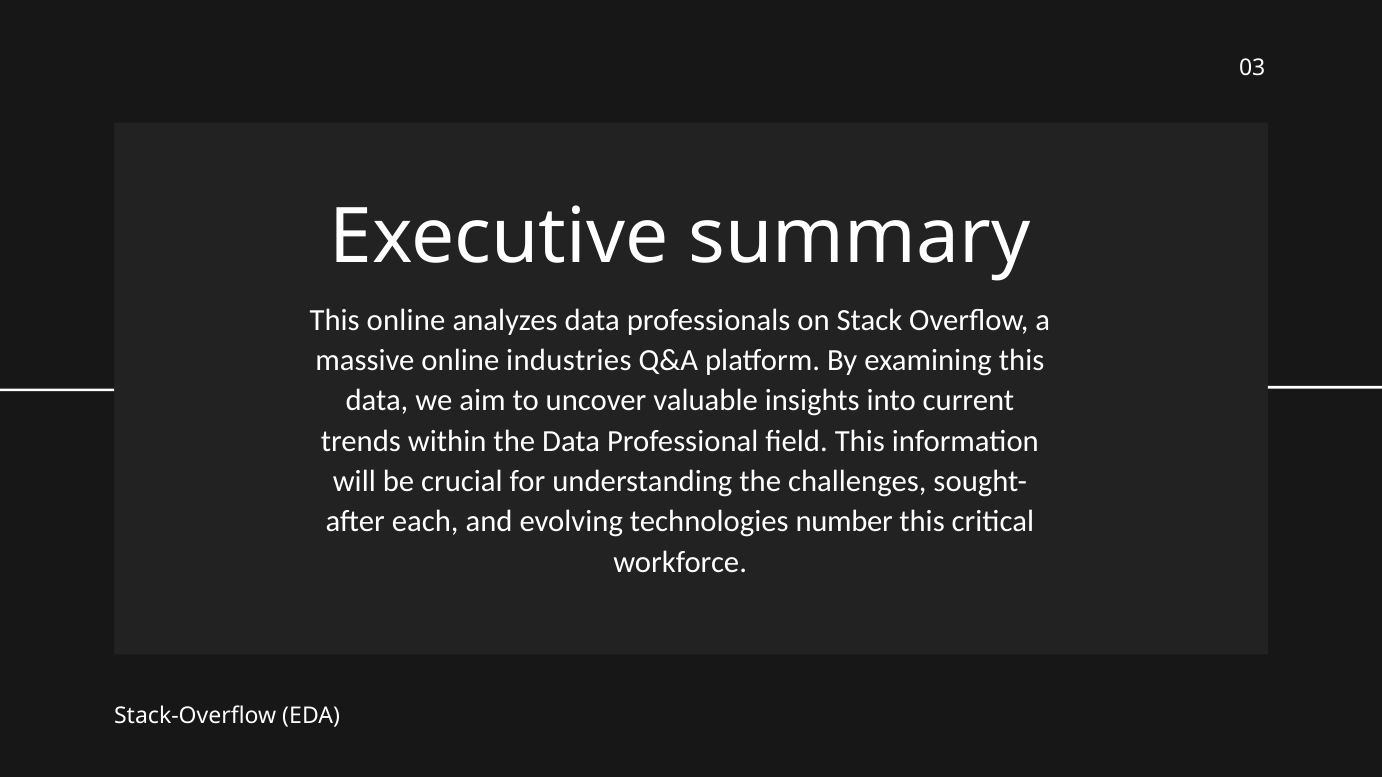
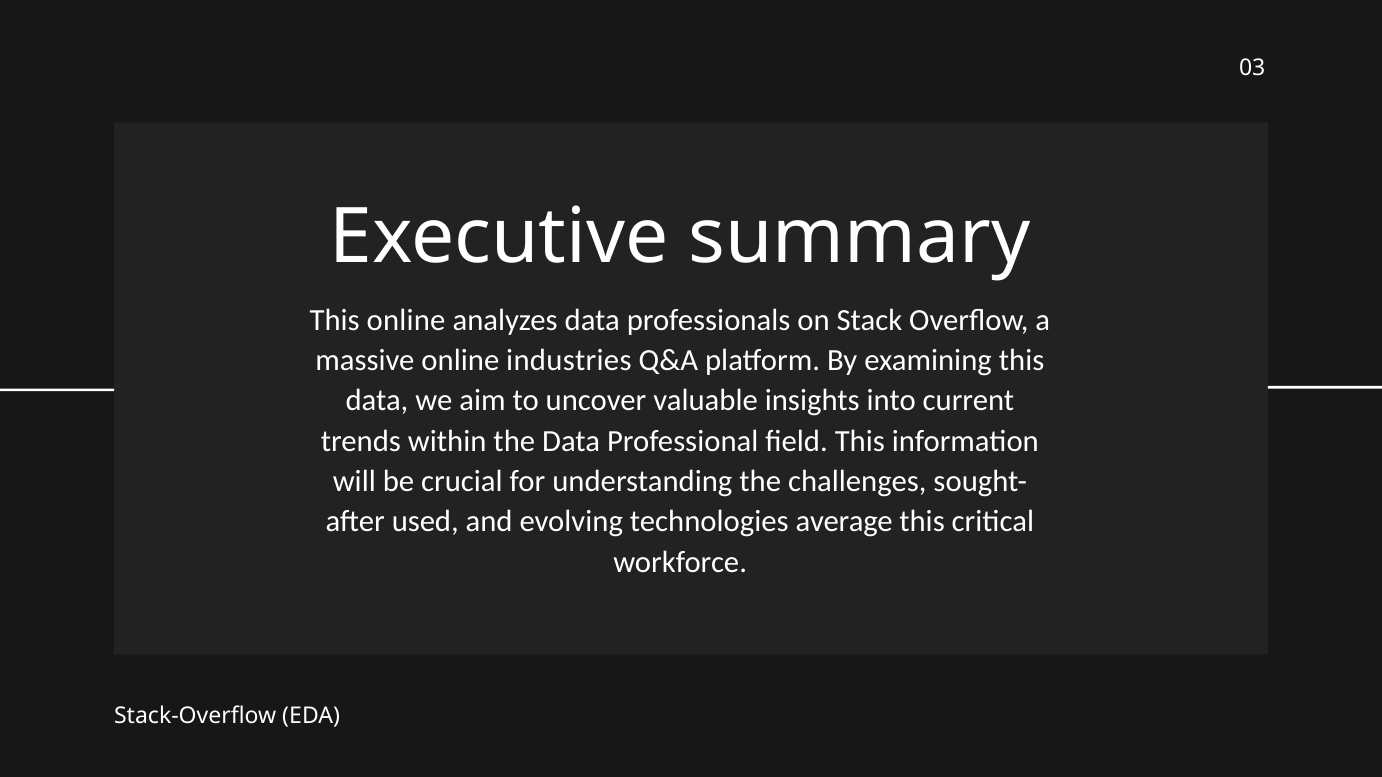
each: each -> used (425, 522)
number: number -> average (844, 522)
